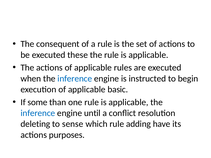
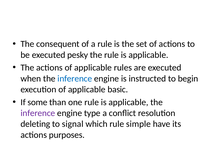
these: these -> pesky (78, 55)
inference colour: blue -> purple (38, 113)
until: until -> type (92, 113)
sense: sense -> signal (73, 124)
adding: adding -> simple (138, 124)
